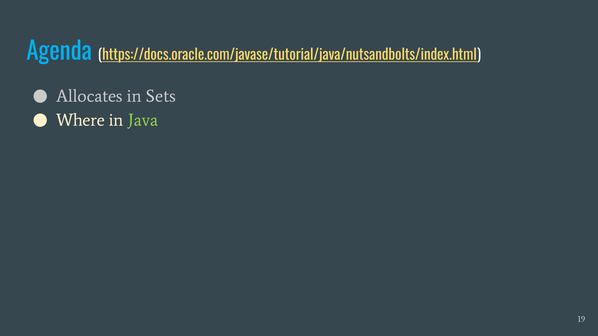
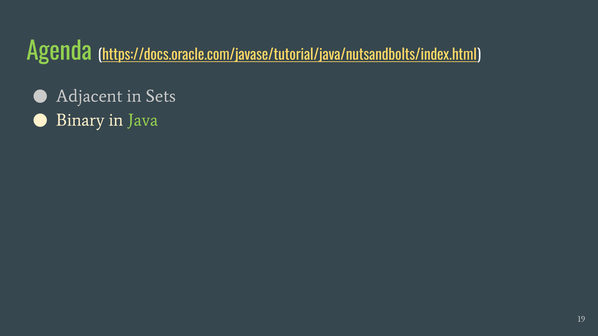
Agenda colour: light blue -> light green (59, 52)
Allocates: Allocates -> Adjacent (89, 96)
Where: Where -> Binary (80, 120)
